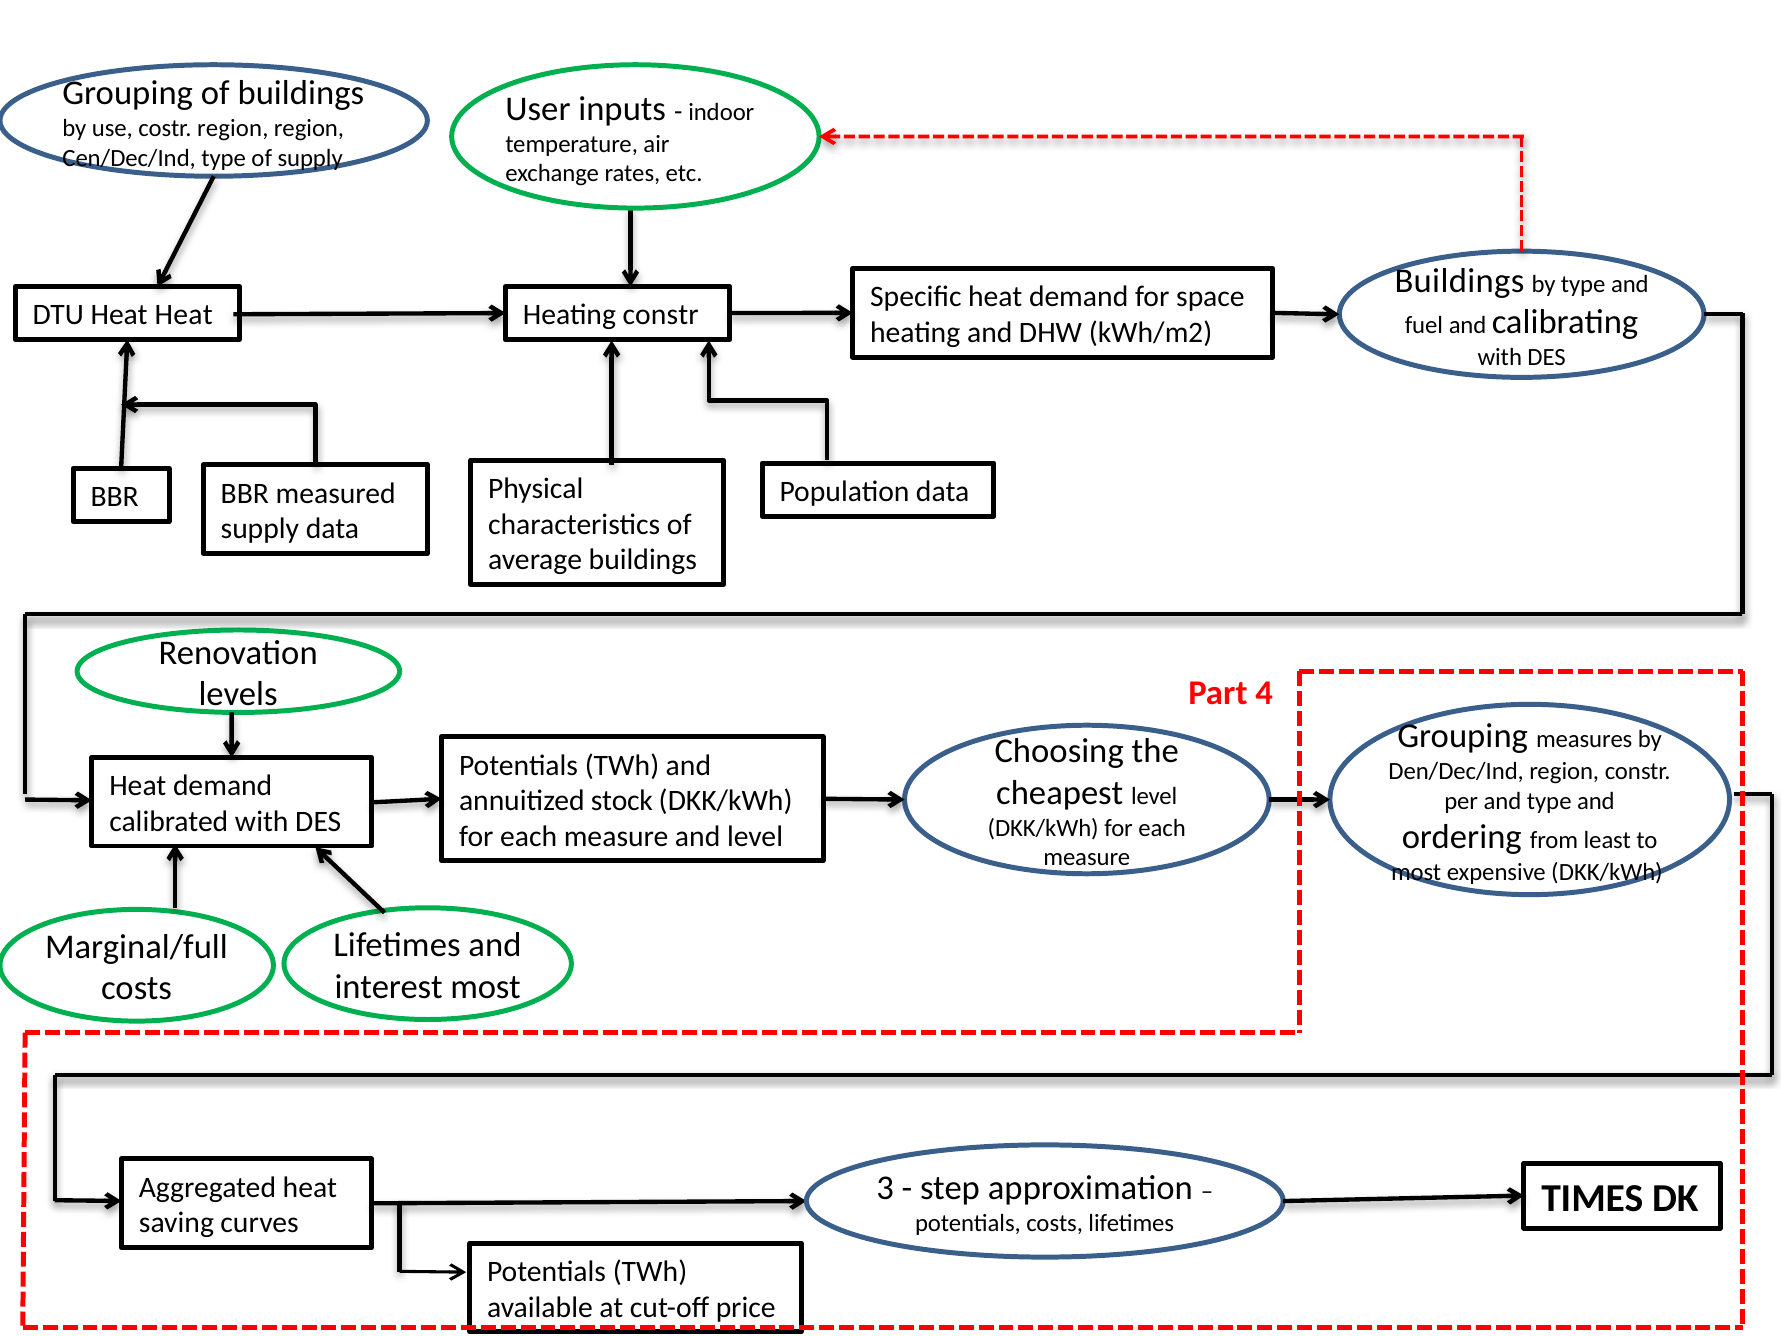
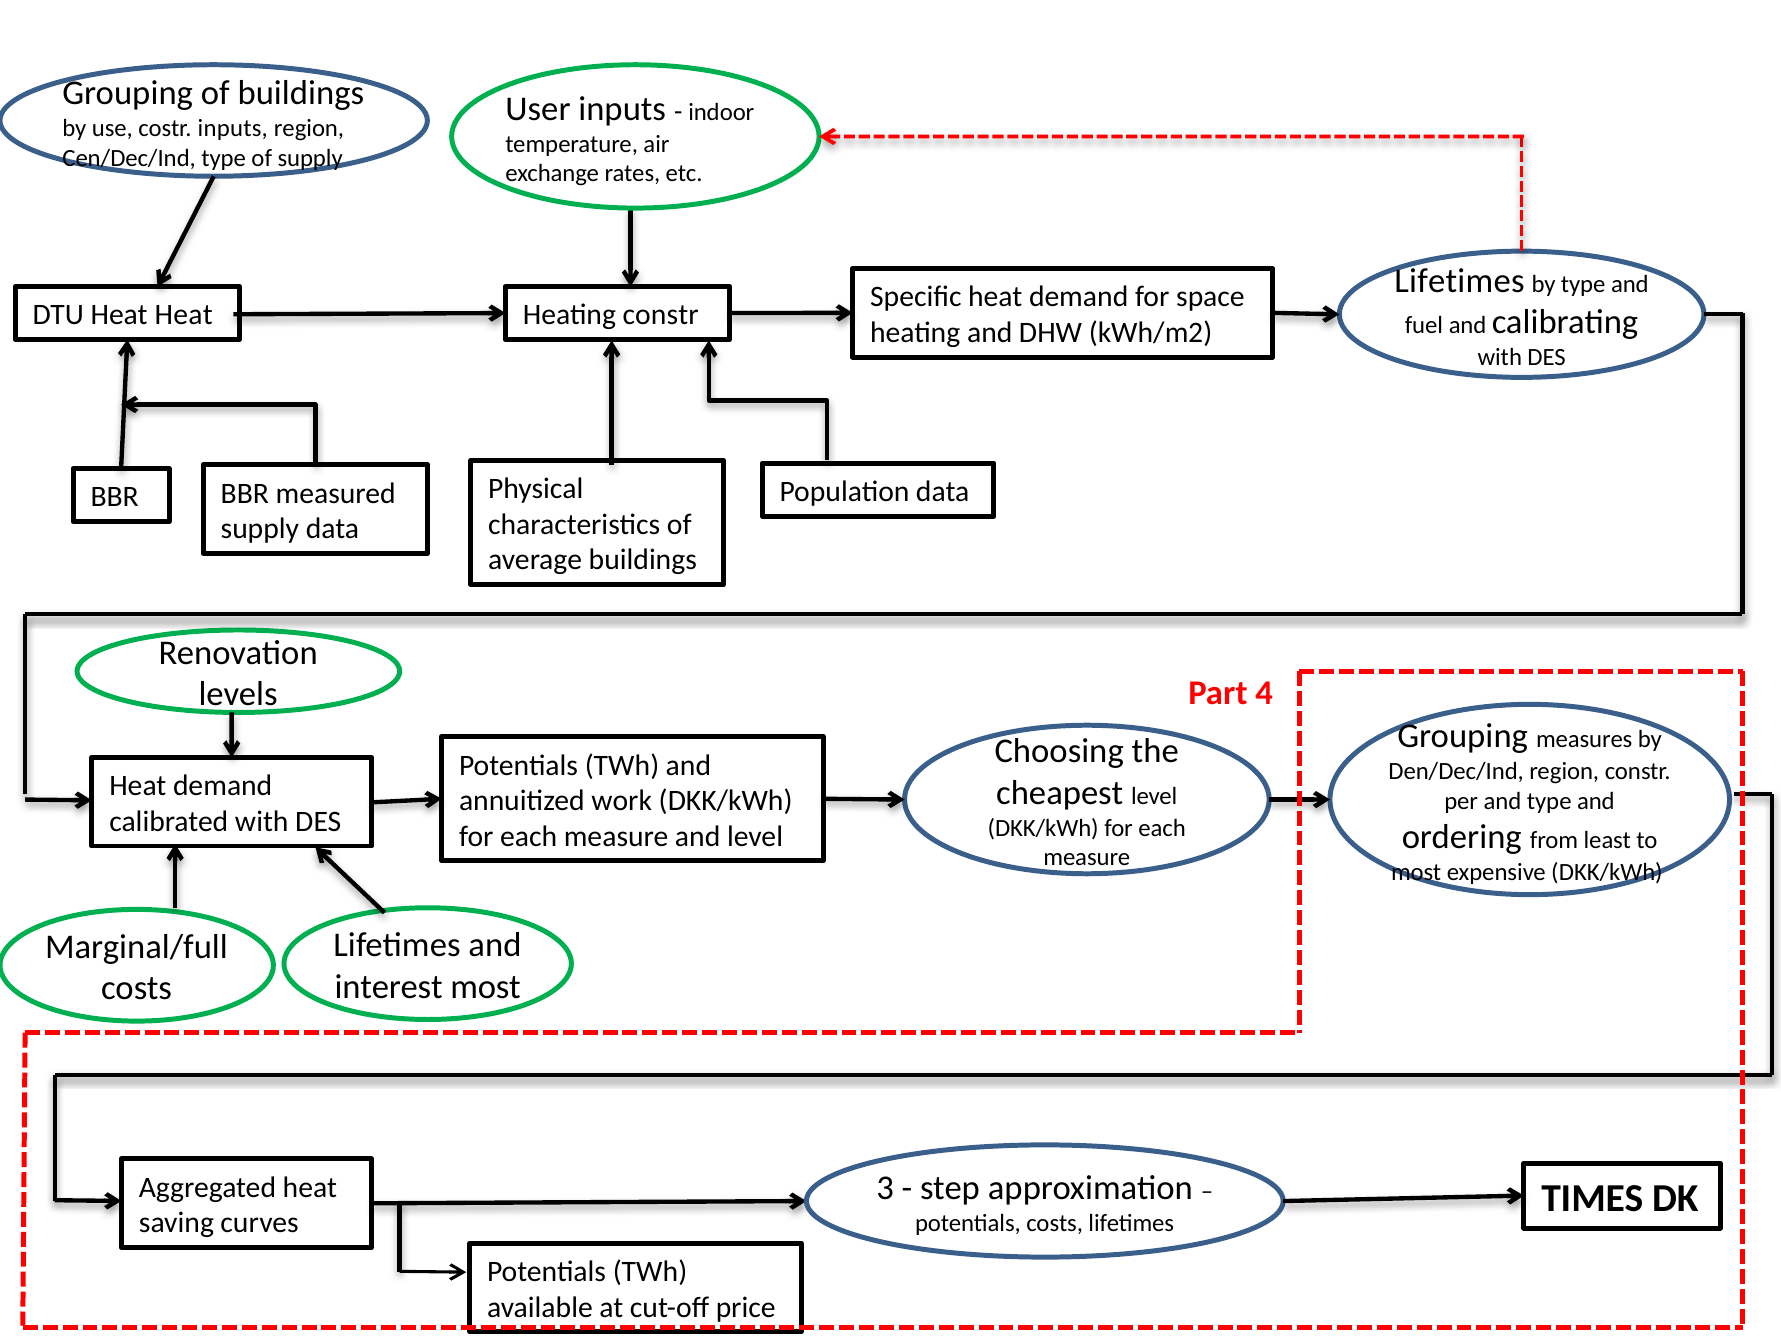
costr region: region -> inputs (233, 128)
Buildings: Buildings -> Lifetimes (1459, 281)
stock: stock -> work (622, 801)
